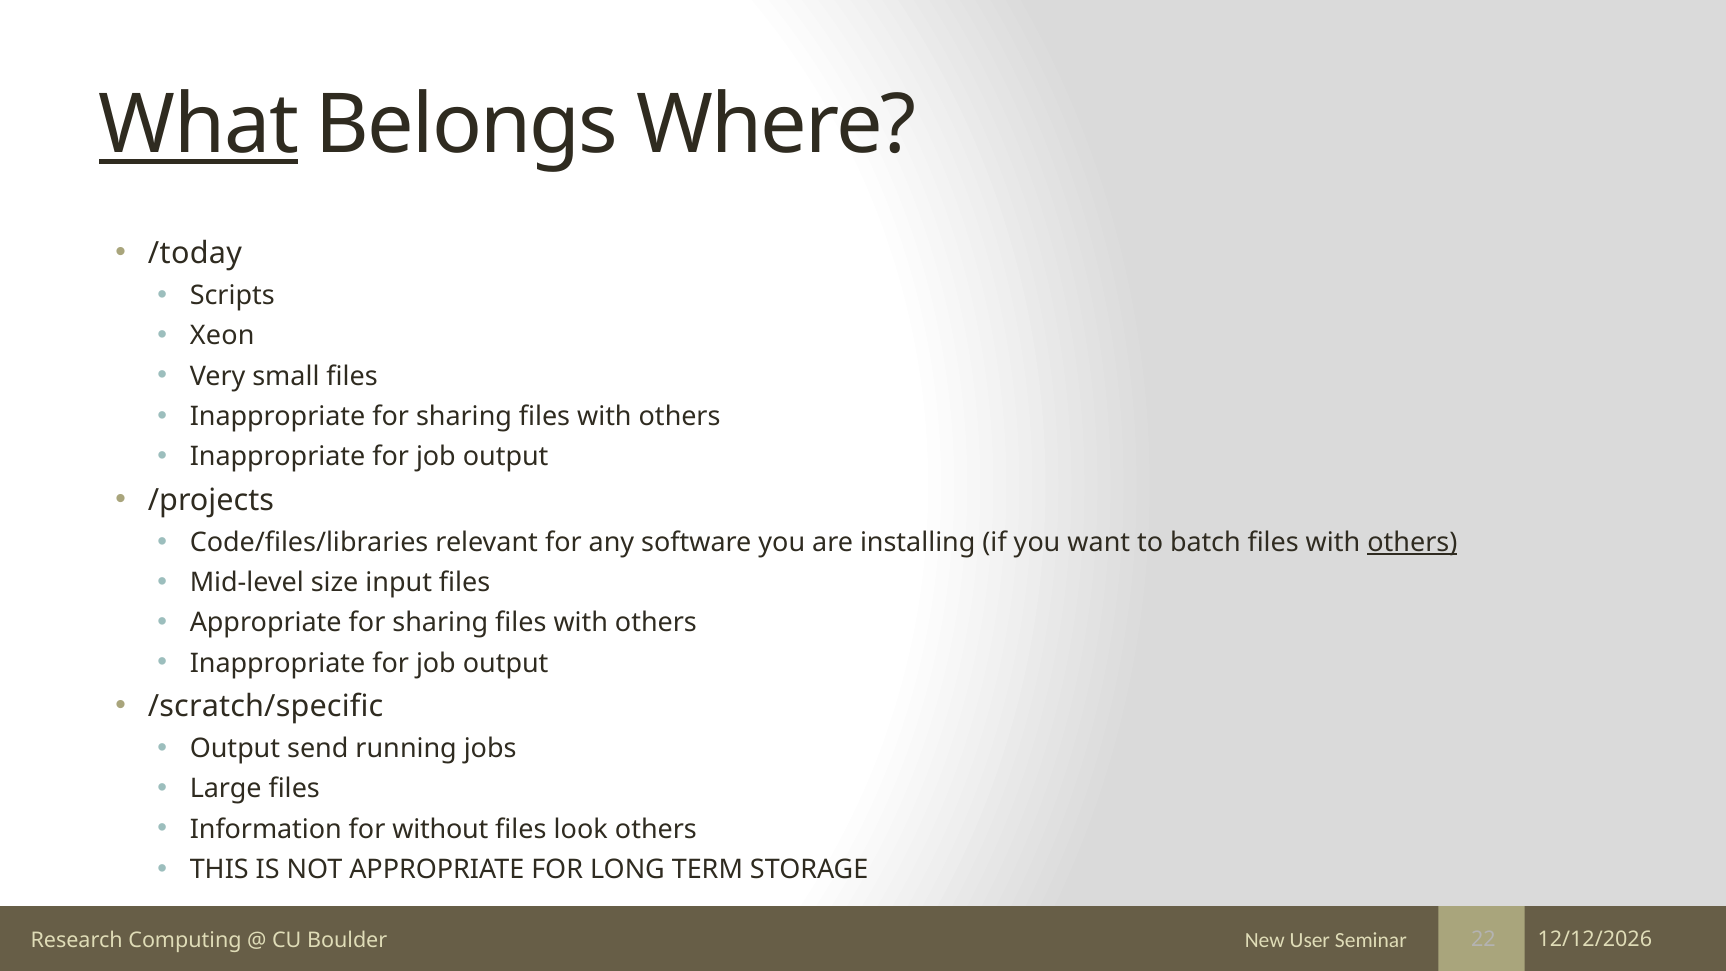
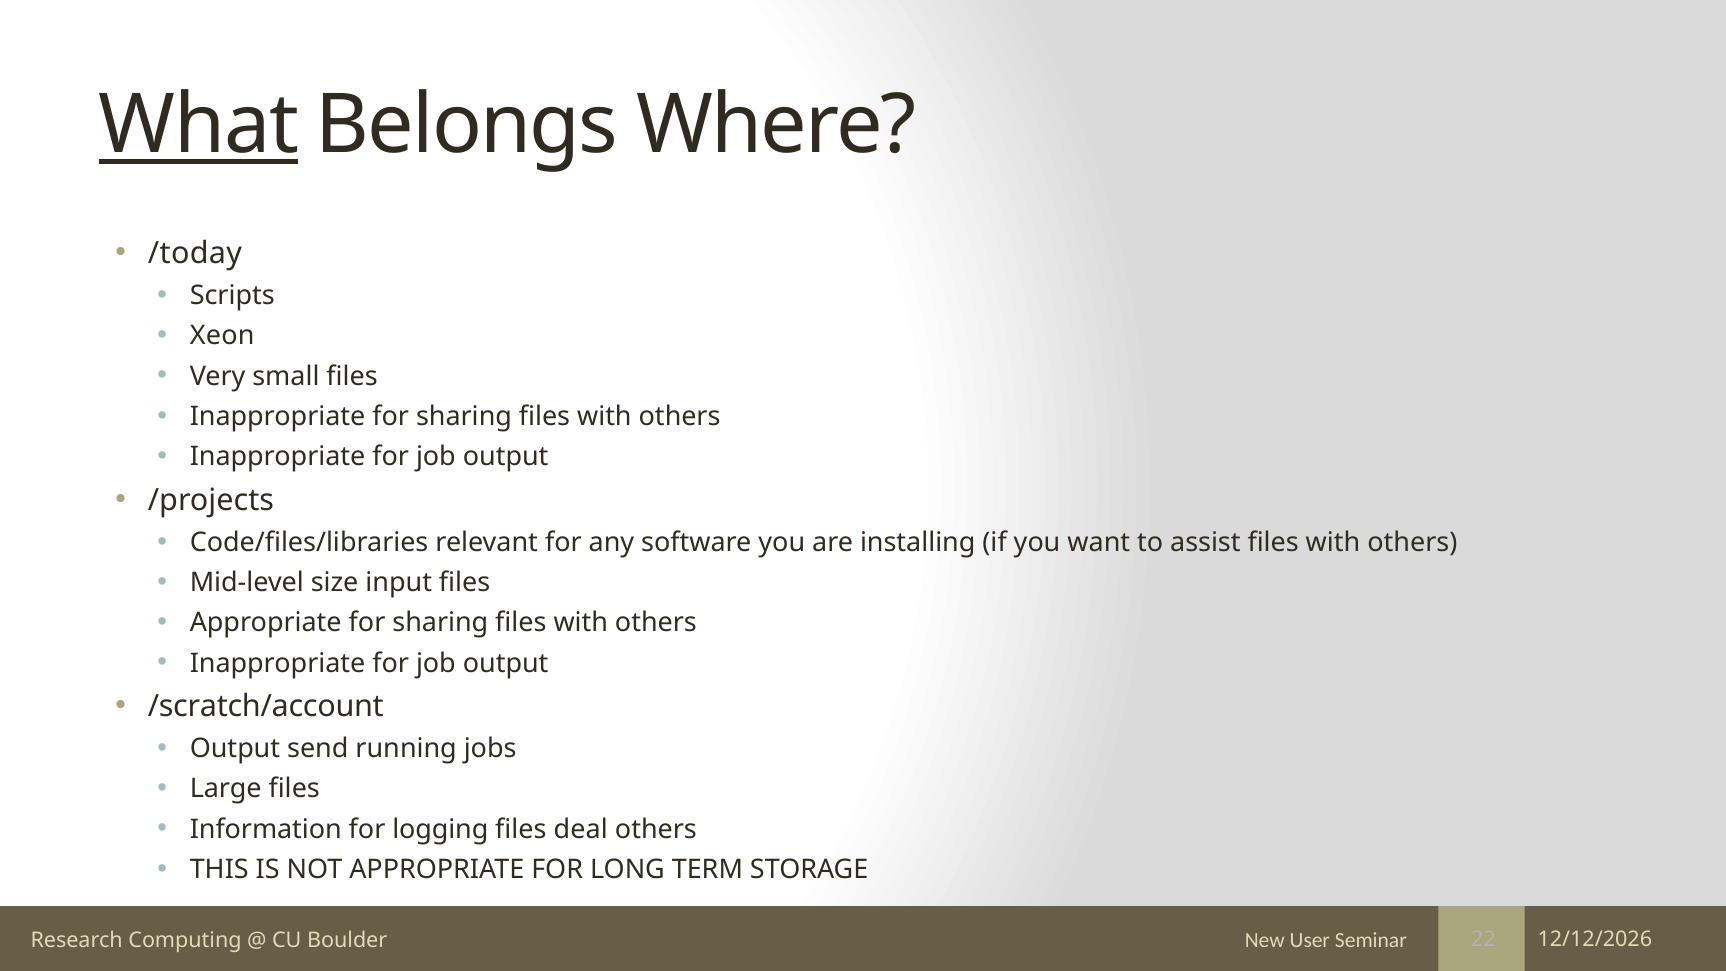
batch: batch -> assist (1205, 542)
others underline: present -> none (1412, 542)
/scratch/specific: /scratch/specific -> /scratch/account (266, 706)
without: without -> logging (440, 829)
look: look -> deal (581, 829)
